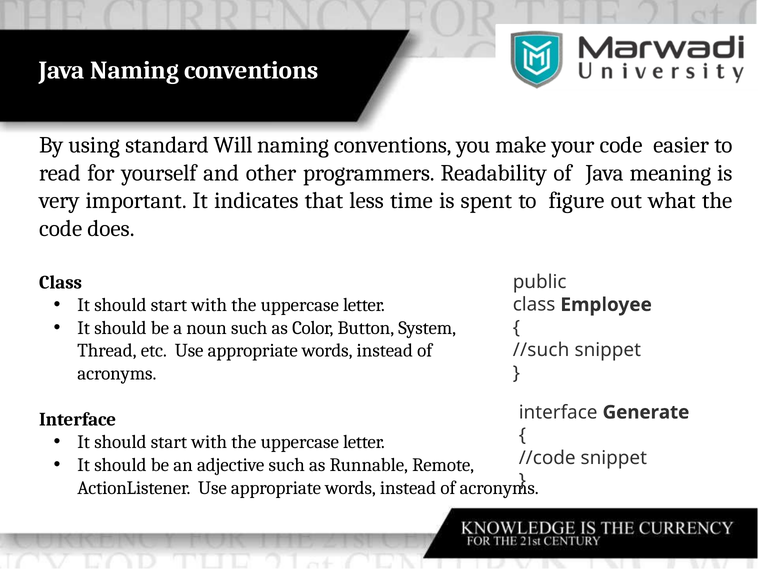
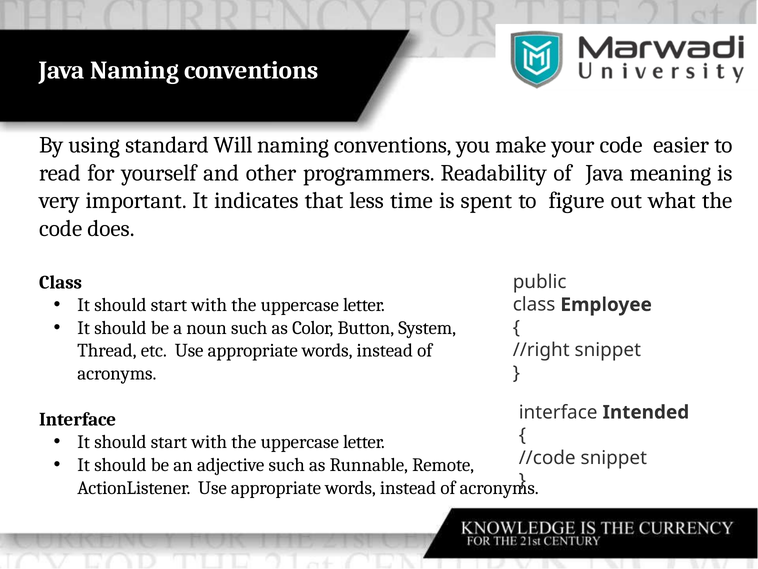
//such: //such -> //right (541, 350)
Generate: Generate -> Intended (646, 412)
